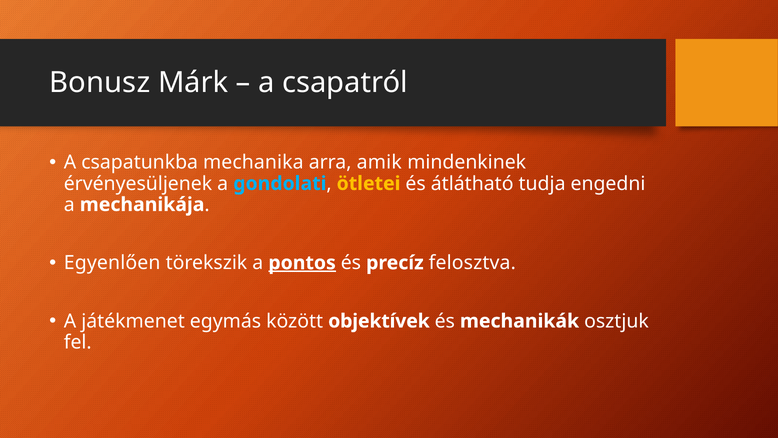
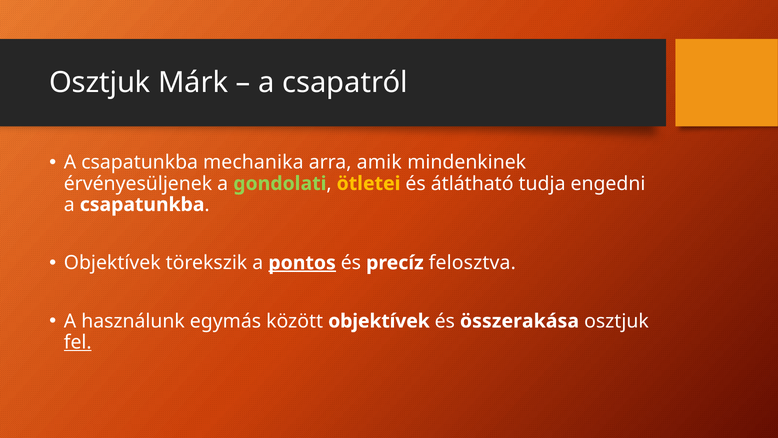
Bonusz: Bonusz -> Osztjuk (100, 82)
gondolati colour: light blue -> light green (280, 183)
mechanikája: mechanikája -> csapatunkba (142, 204)
Egyenlően: Egyenlően -> Objektívek (112, 263)
játékmenet: játékmenet -> használunk (133, 321)
mechanikák: mechanikák -> összerakása (519, 321)
fel underline: none -> present (78, 342)
